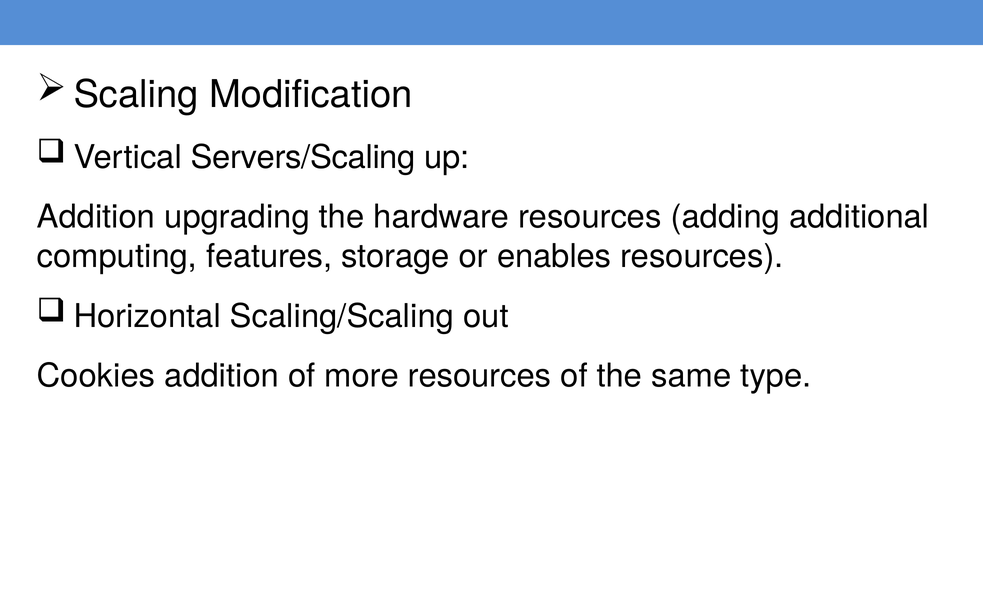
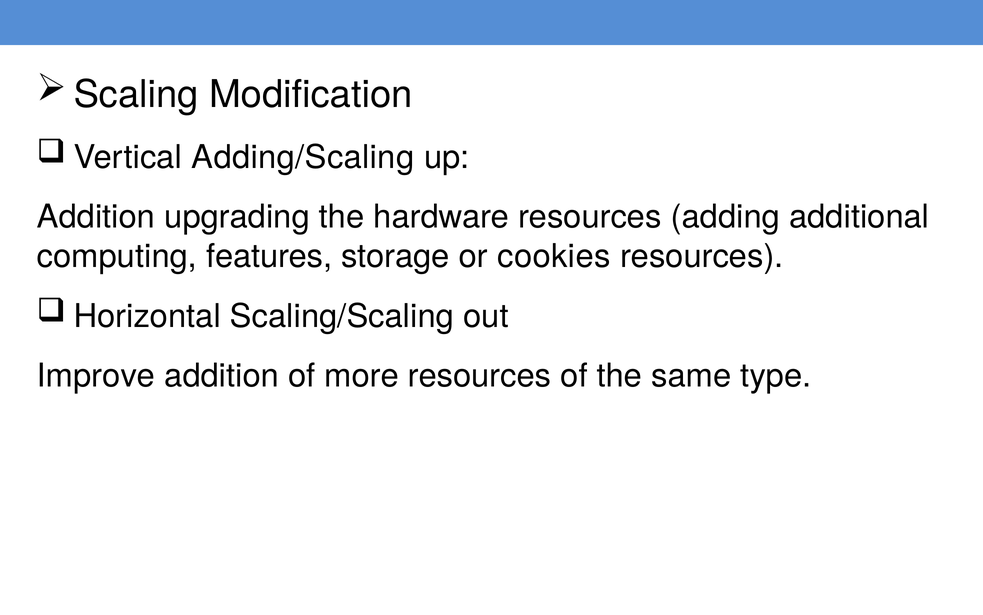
Servers/Scaling: Servers/Scaling -> Adding/Scaling (303, 157)
enables: enables -> cookies (554, 256)
Cookies: Cookies -> Improve (96, 376)
